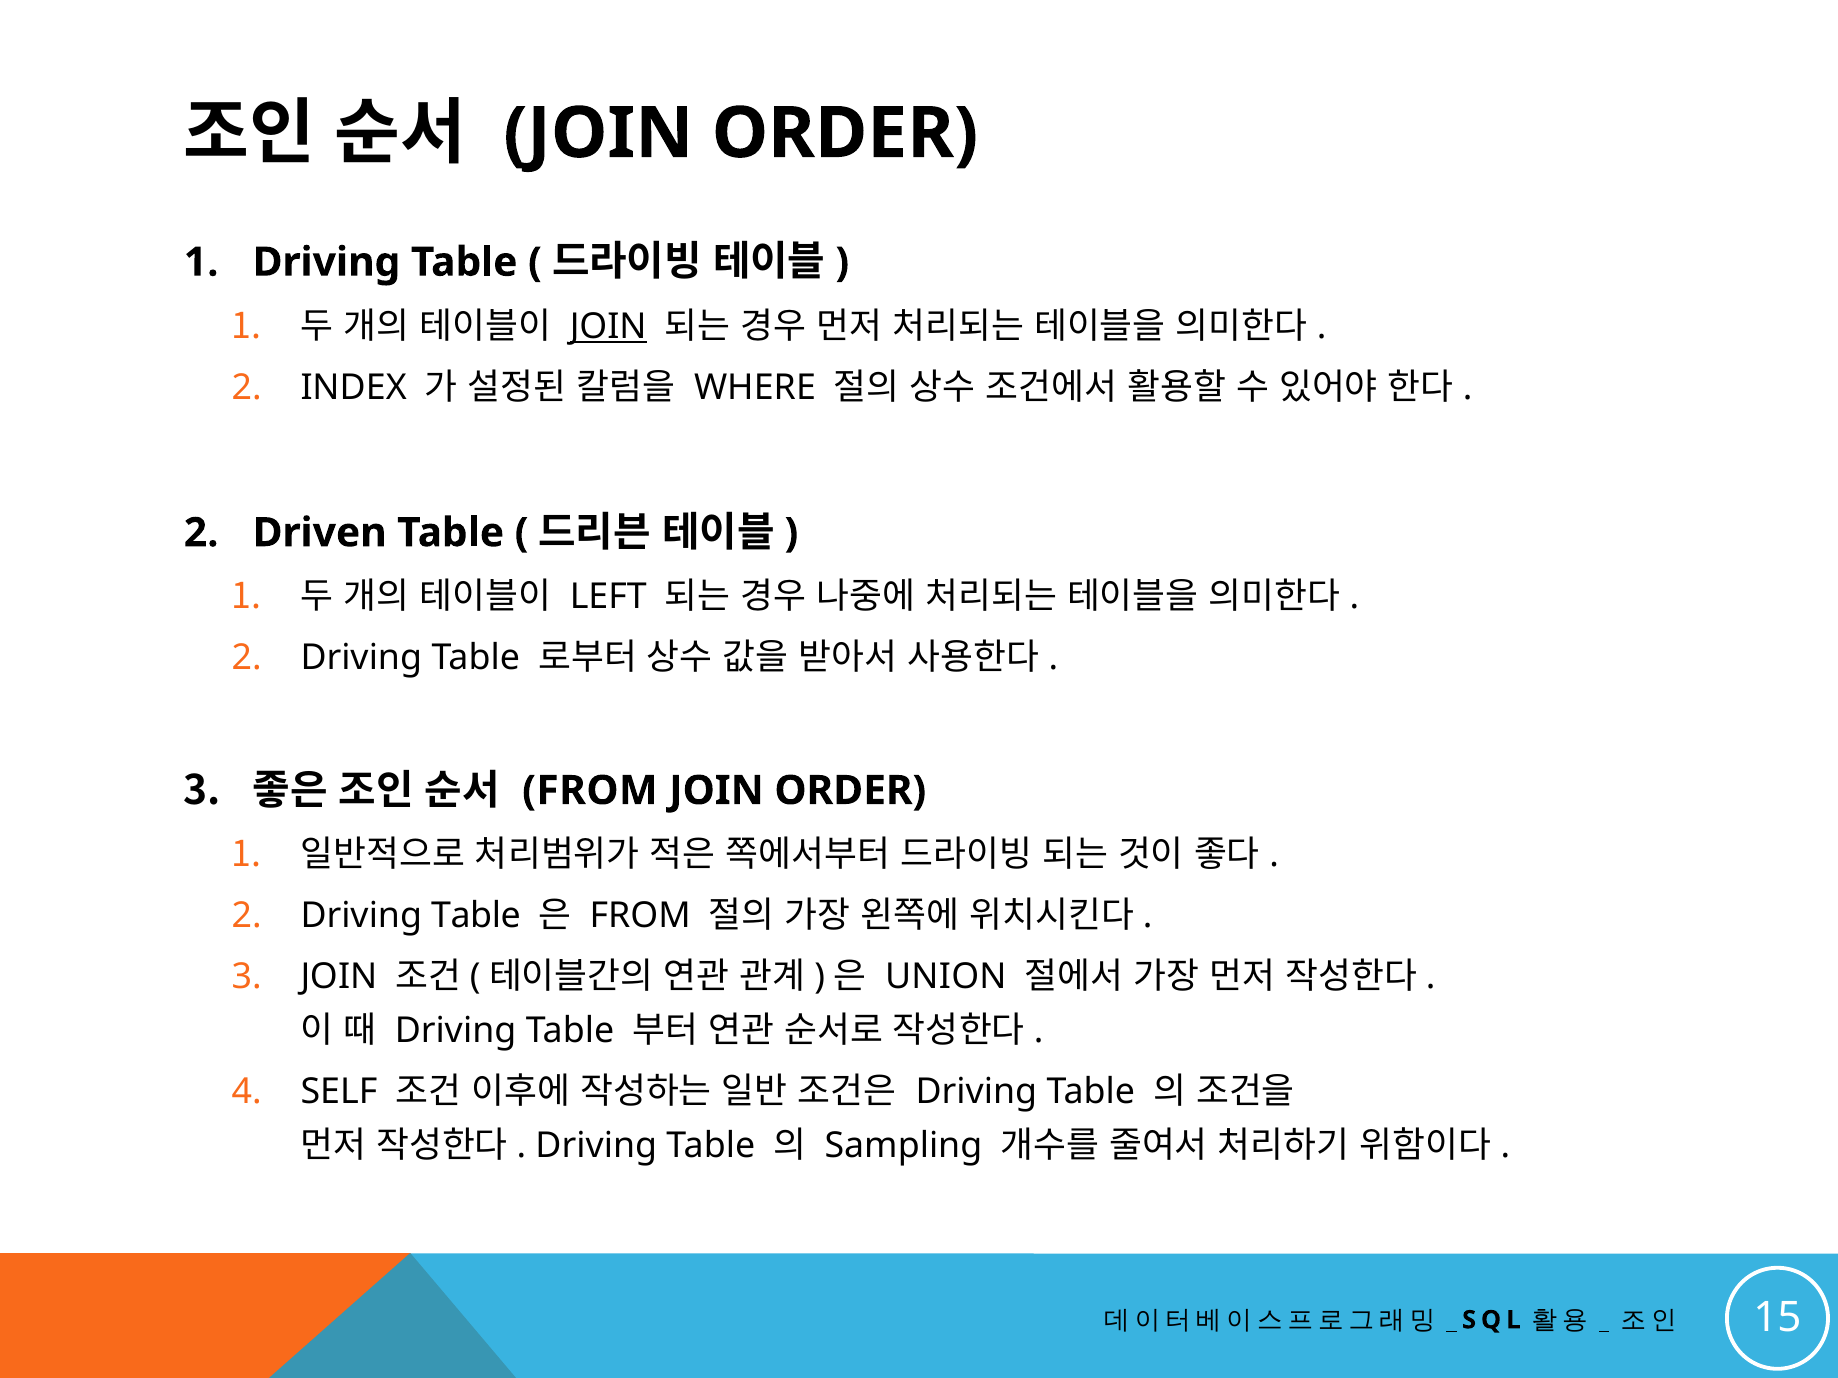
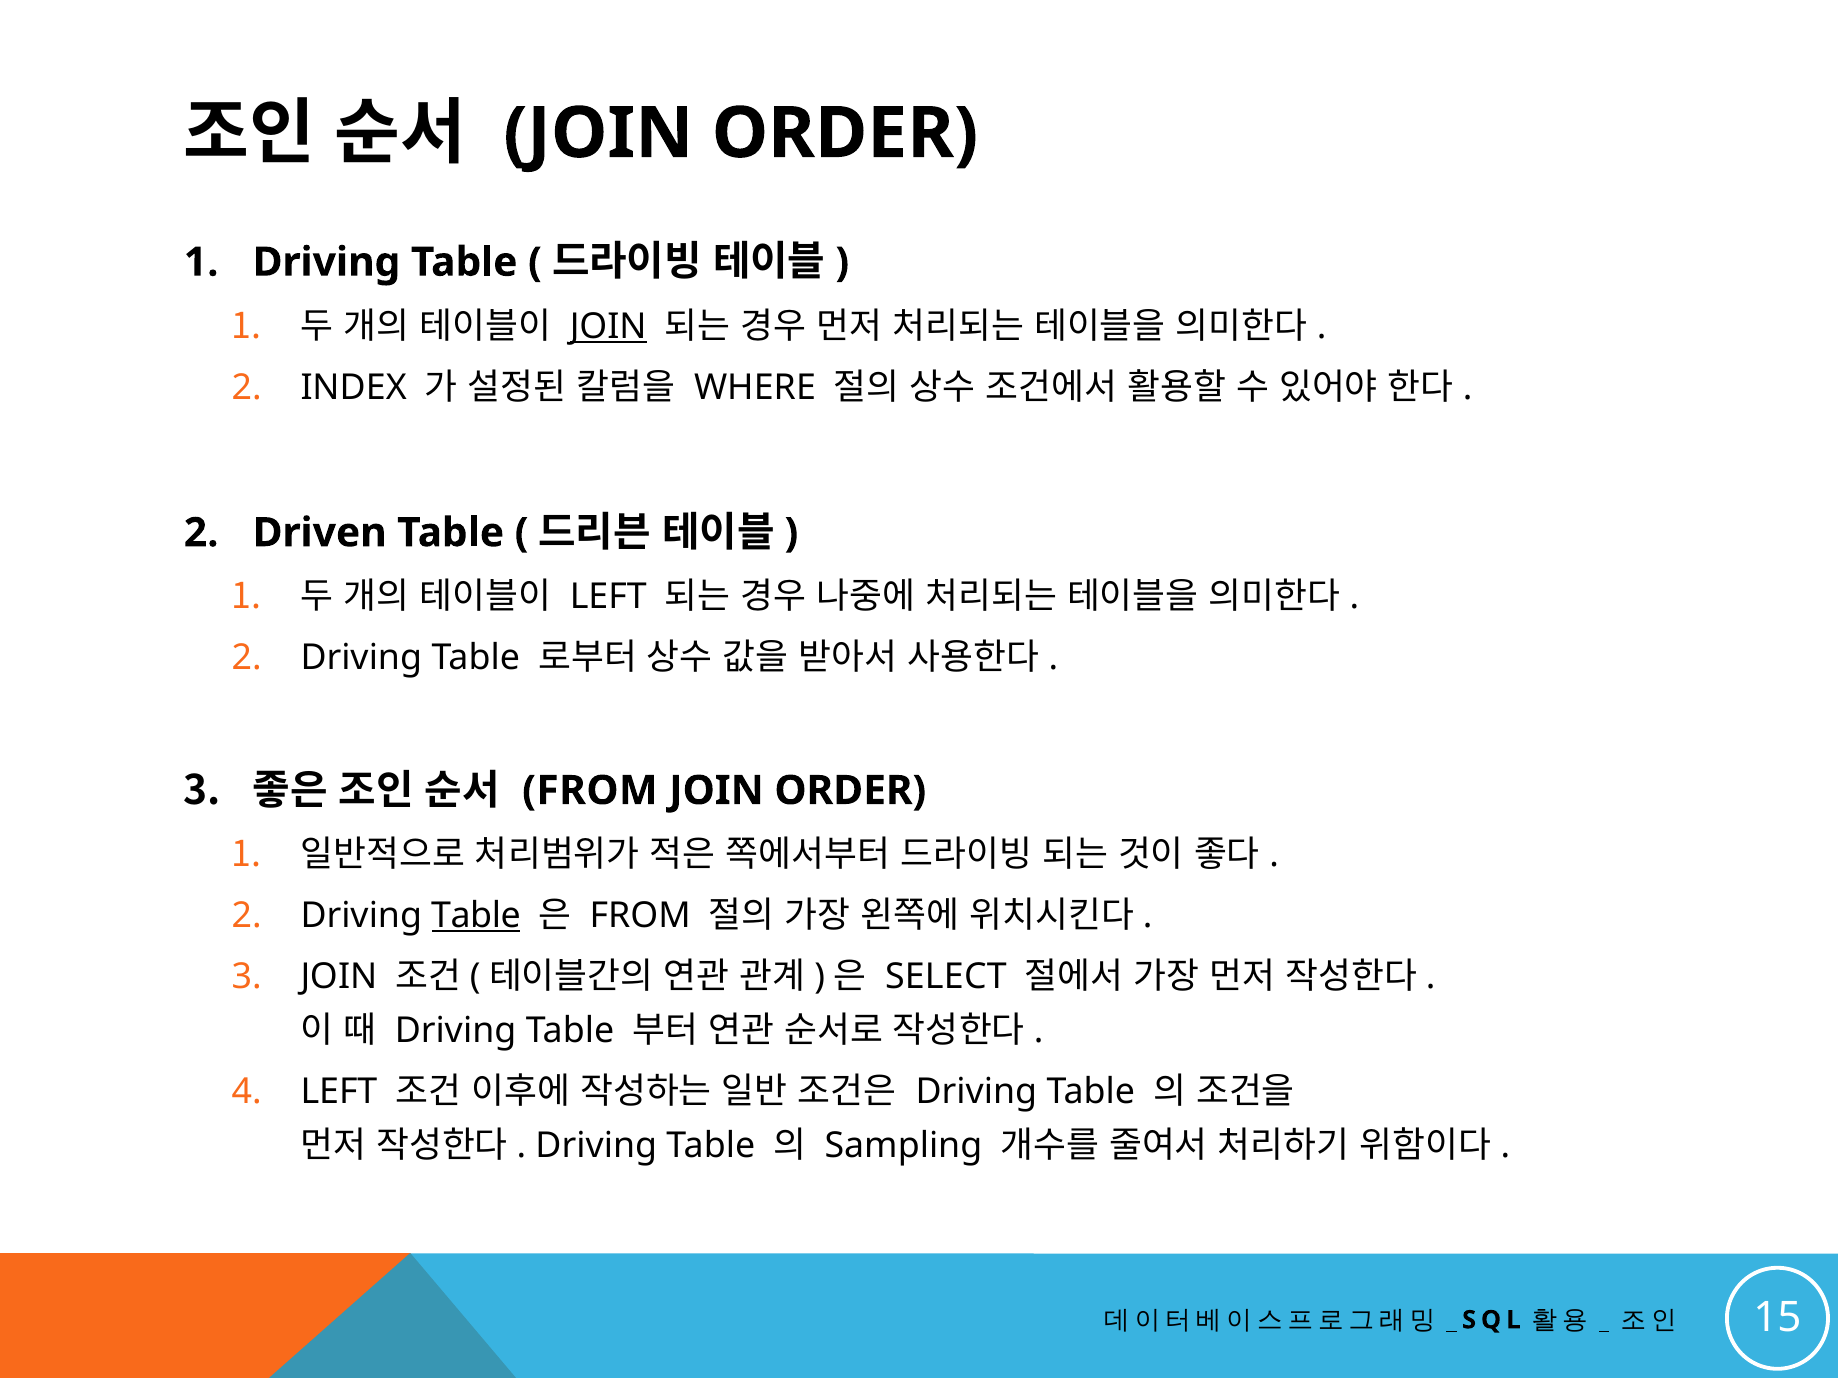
Table underline: none -> present (476, 916)
UNION: UNION -> SELECT (946, 977)
SELF: SELF -> LEFT (339, 1092)
